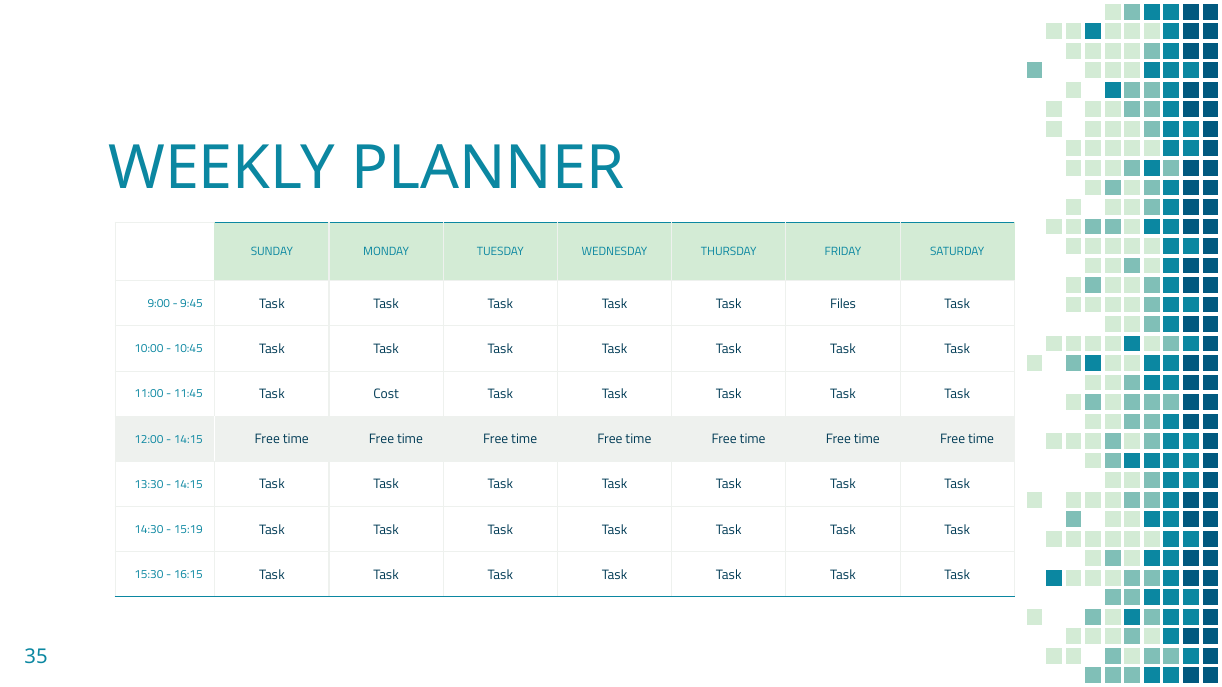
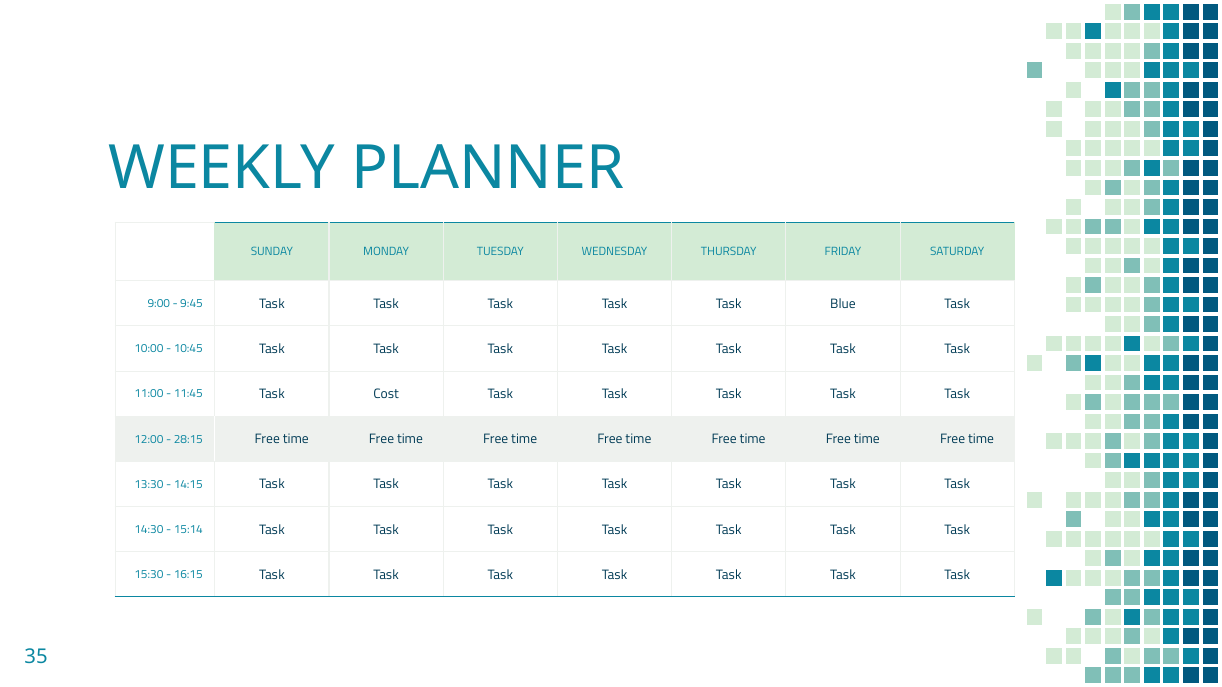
Files: Files -> Blue (843, 304)
14:15: 14:15 -> 28:15 (188, 439)
15:19: 15:19 -> 15:14 (188, 530)
